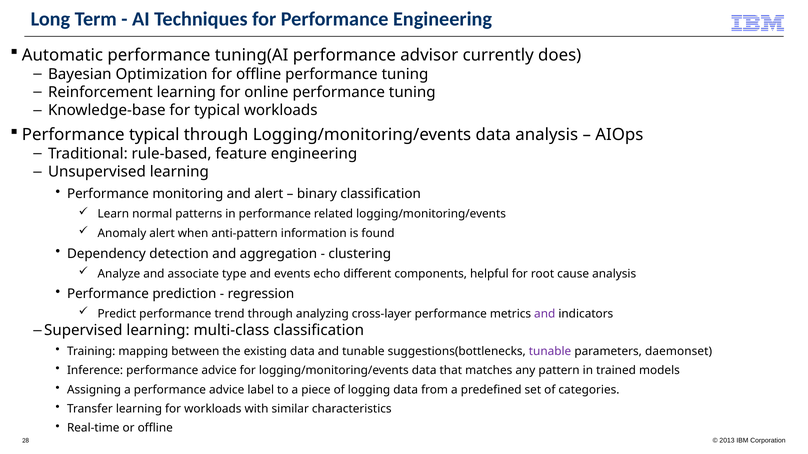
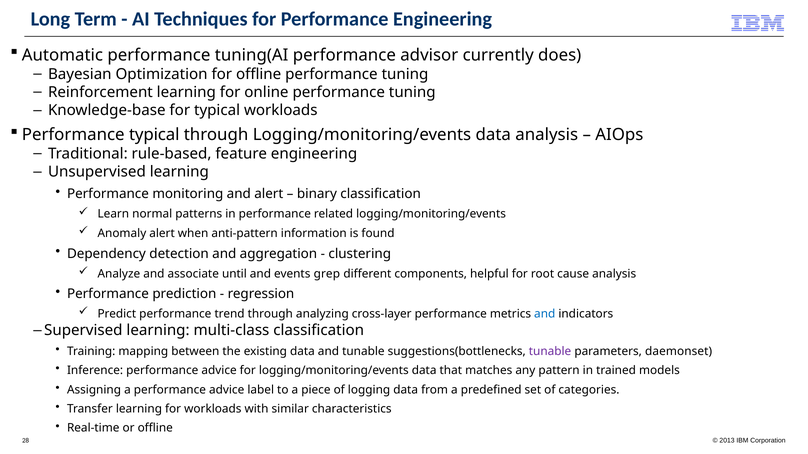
type: type -> until (234, 274)
echo: echo -> grep (327, 274)
and colour: purple -> blue (545, 314)
